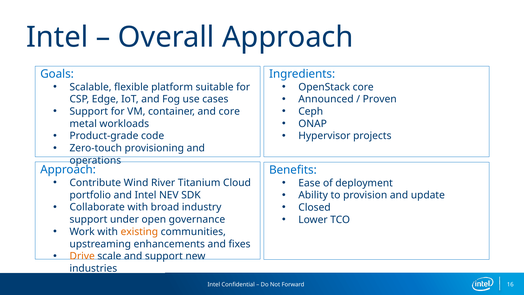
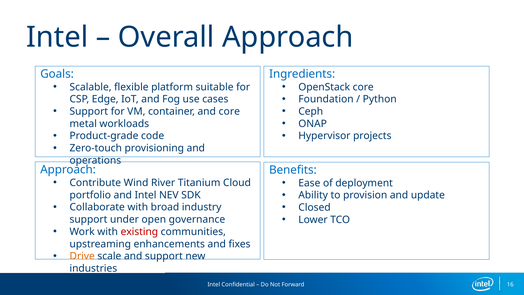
Announced: Announced -> Foundation (326, 99)
Proven: Proven -> Python (380, 99)
existing colour: orange -> red (139, 232)
